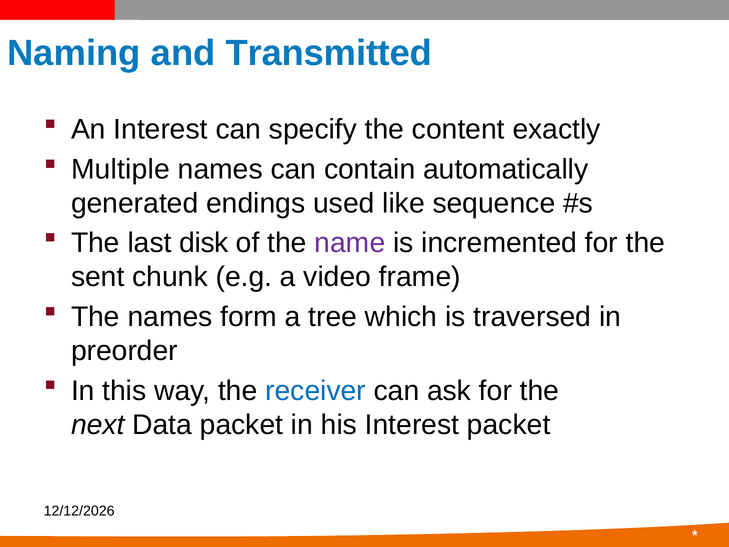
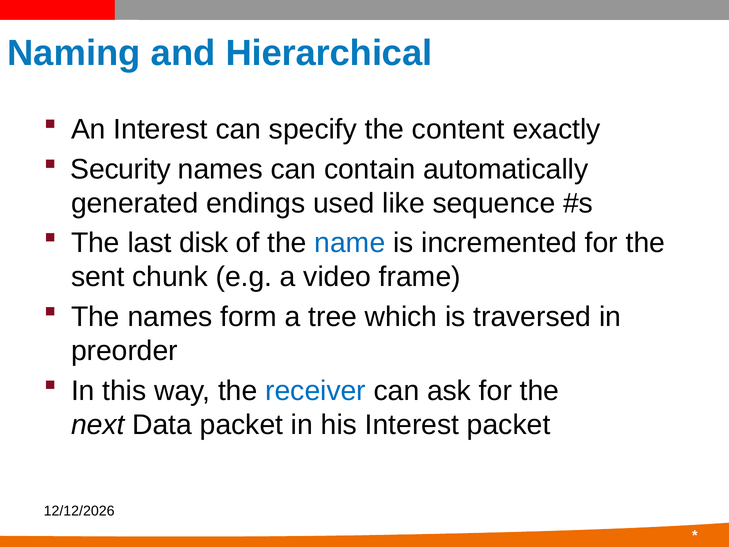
Transmitted: Transmitted -> Hierarchical (329, 53)
Multiple: Multiple -> Security (121, 169)
name colour: purple -> blue (350, 243)
